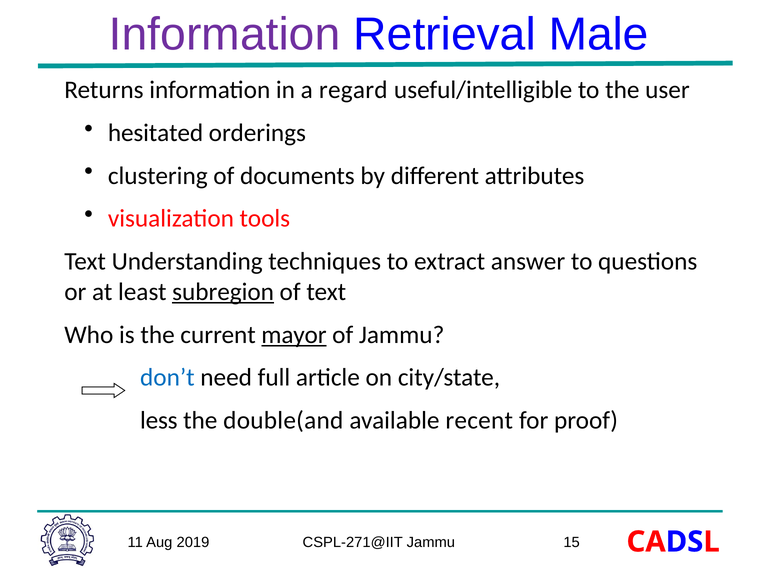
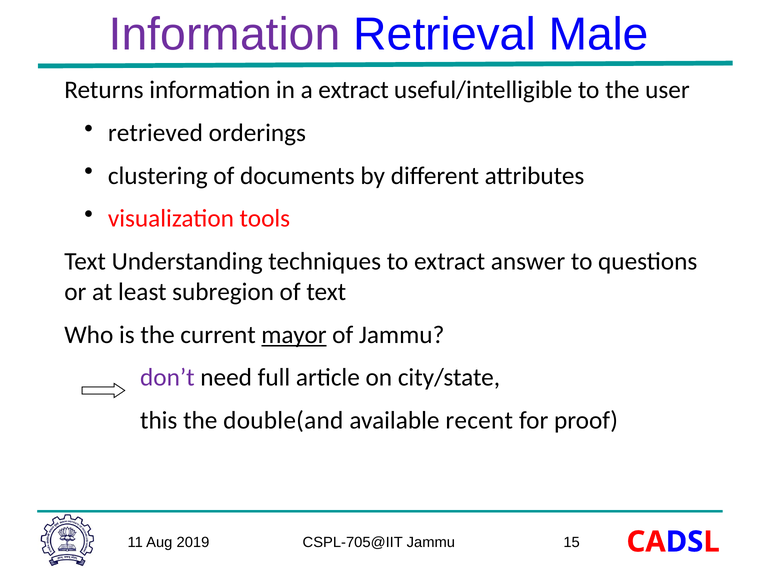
a regard: regard -> extract (354, 90)
hesitated: hesitated -> retrieved (155, 133)
subregion underline: present -> none (223, 292)
don’t colour: blue -> purple (167, 378)
less: less -> this (159, 421)
CSPL-271@IIT: CSPL-271@IIT -> CSPL-705@IIT (353, 543)
